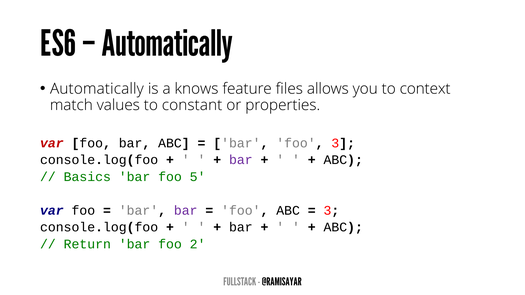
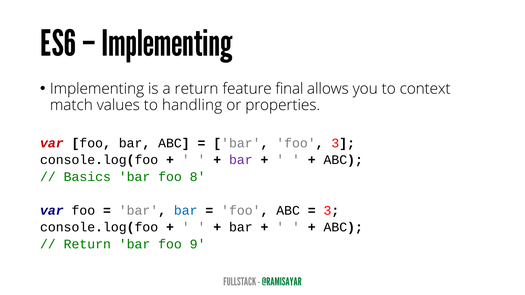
Automatically: Automatically -> Implementing (167, 44)
Automatically: Automatically -> Implementing (97, 89)
a knows: knows -> return (196, 89)
files: files -> final (289, 89)
constant: constant -> handling (192, 105)
5: 5 -> 8 (198, 177)
bar colour: purple -> blue (186, 211)
2: 2 -> 9 (198, 244)
@RAMISAYAR colour: black -> green (282, 282)
